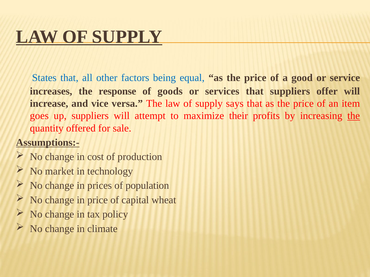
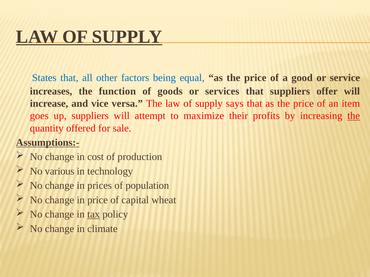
response: response -> function (117, 91)
market: market -> various (60, 172)
tax underline: none -> present (94, 215)
